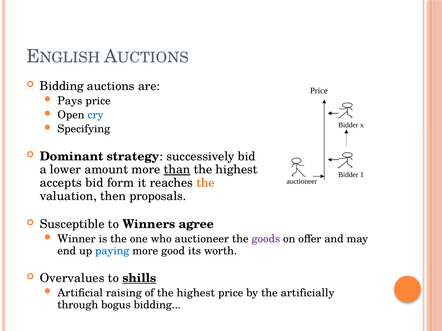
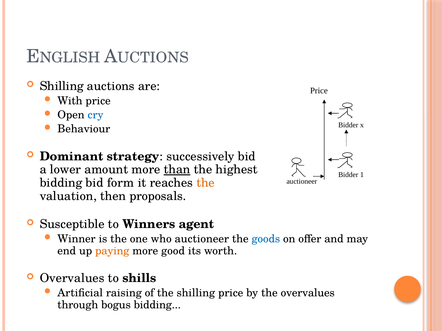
Bidding: Bidding -> Shilling (62, 86)
Pays: Pays -> With (70, 101)
Specifying: Specifying -> Behaviour (84, 129)
accepts: accepts -> bidding (61, 183)
agree: agree -> agent (196, 224)
goods colour: purple -> blue (266, 239)
paying colour: blue -> orange (112, 251)
shills underline: present -> none (139, 278)
of the highest: highest -> shilling (196, 293)
the artificially: artificially -> overvalues (308, 293)
